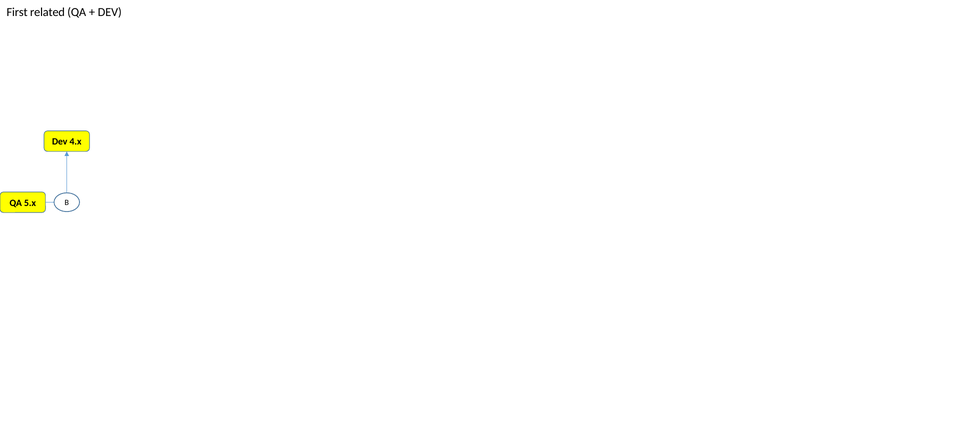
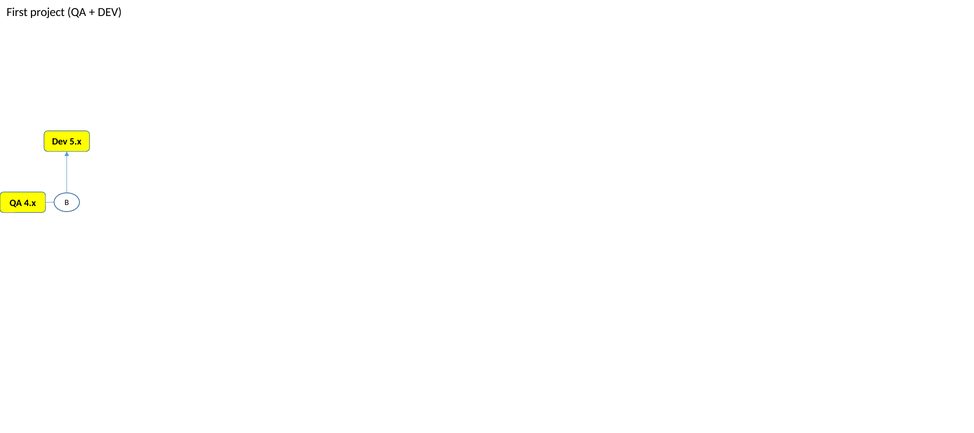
related: related -> project (48, 12)
4.x: 4.x -> 5.x (76, 142)
5.x: 5.x -> 4.x (30, 203)
